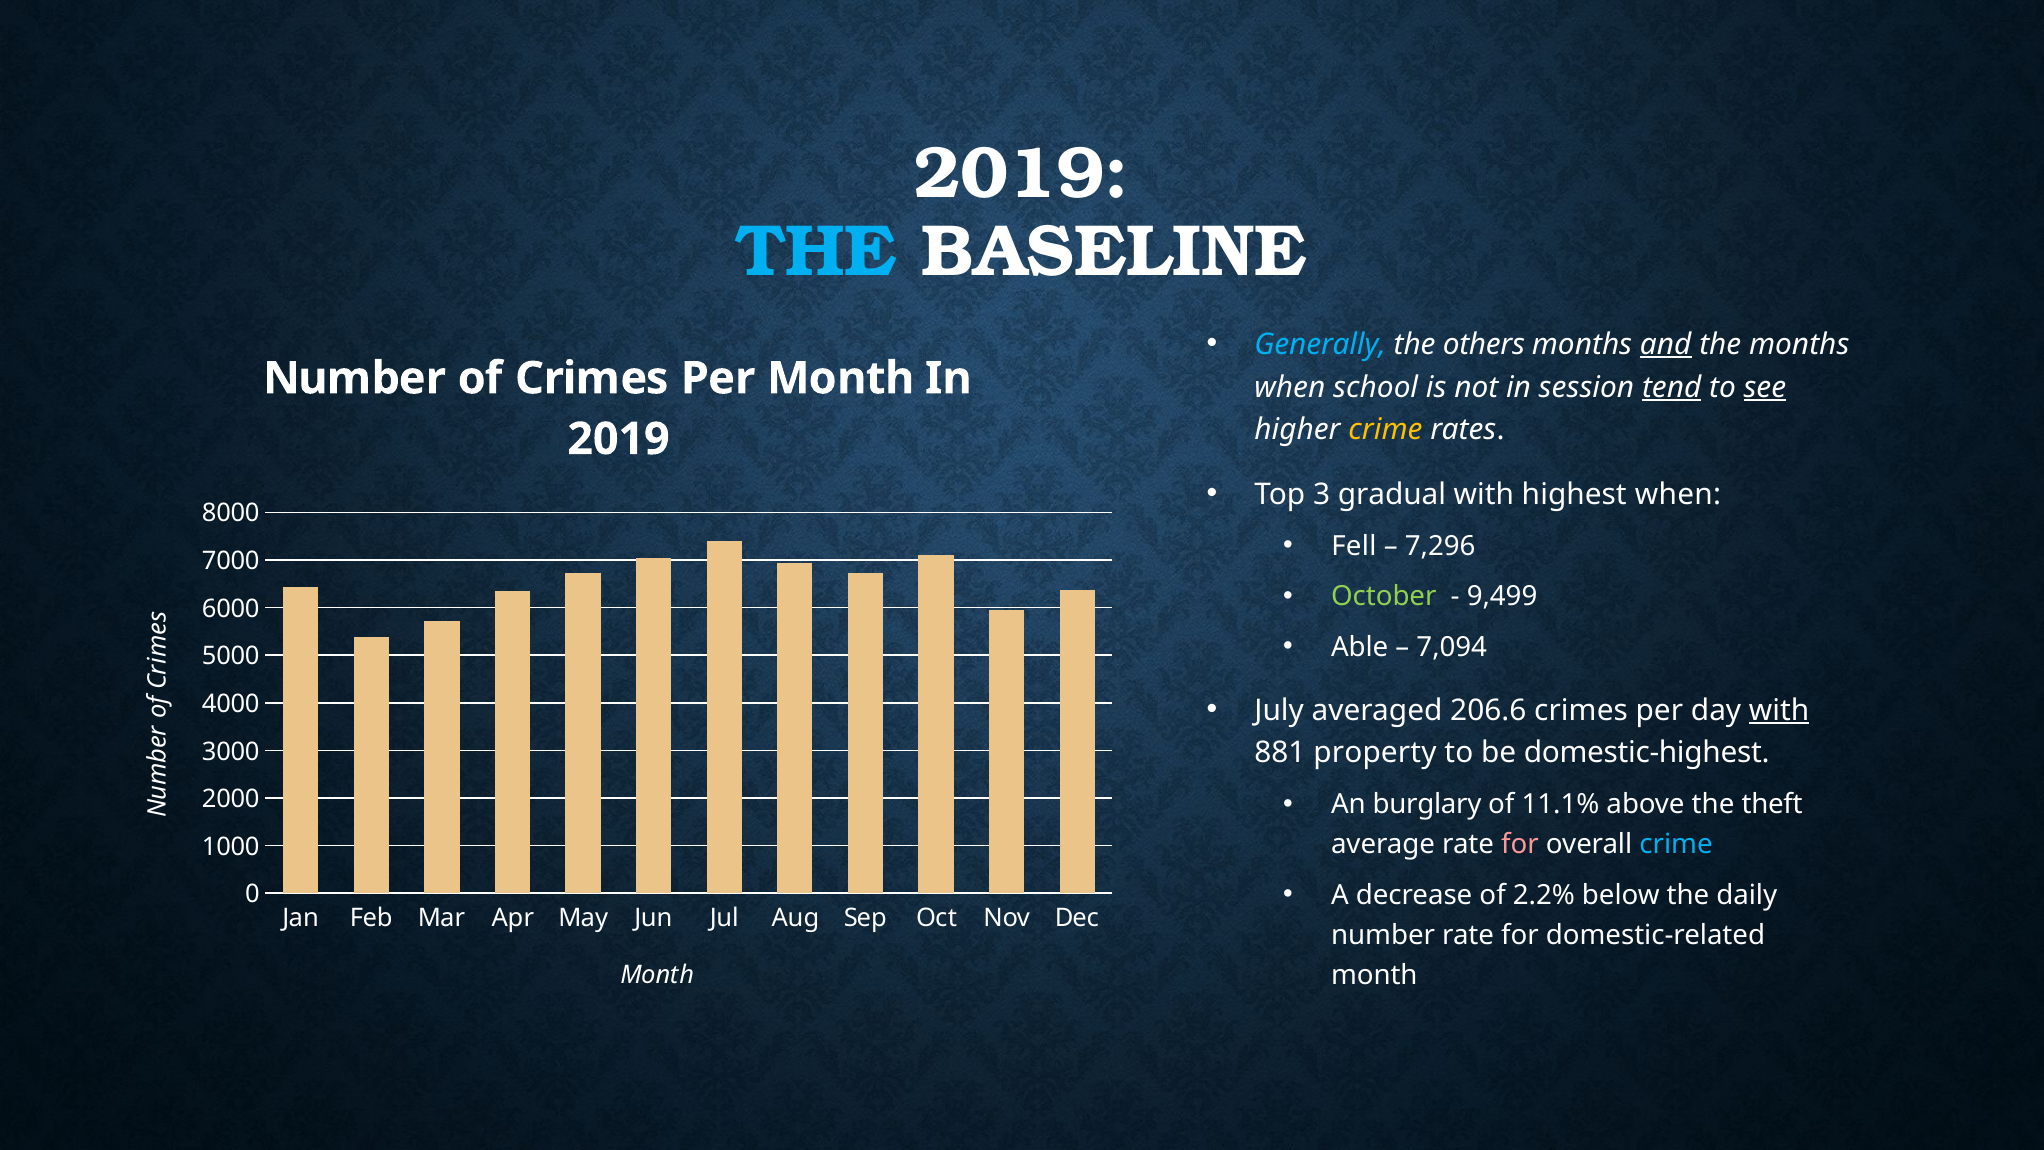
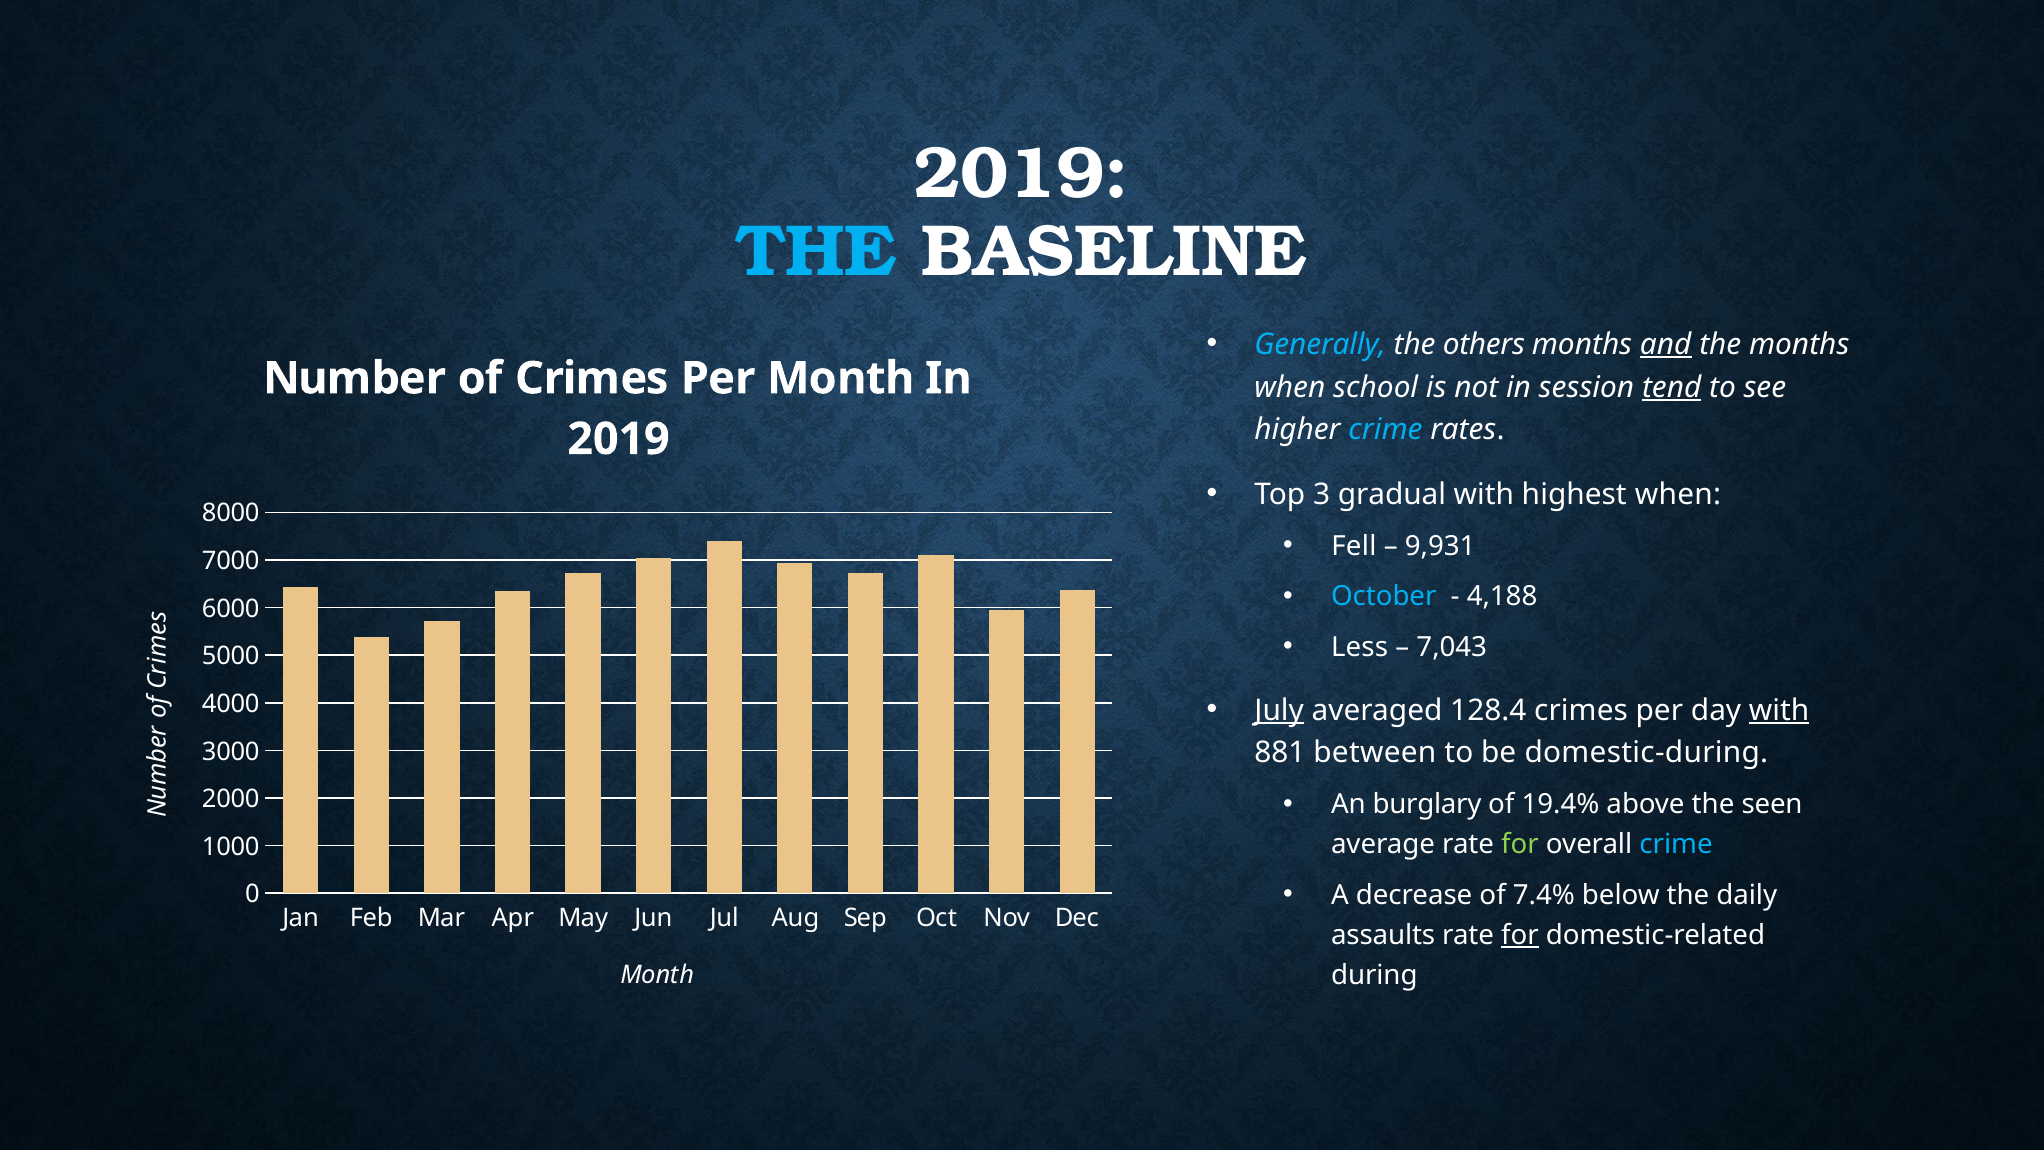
see underline: present -> none (1765, 387)
crime colour: yellow -> light blue (1385, 430)
7,296: 7,296 -> 9,931 (1440, 546)
October colour: light green -> light blue (1384, 596)
9,499: 9,499 -> 4,188 (1502, 596)
Able: Able -> Less (1360, 647)
7,094: 7,094 -> 7,043 (1452, 647)
July underline: none -> present (1279, 710)
206.6: 206.6 -> 128.4 (1488, 710)
property: property -> between (1375, 753)
domestic-highest: domestic-highest -> domestic-during (1646, 753)
11.1%: 11.1% -> 19.4% (1560, 805)
theft: theft -> seen (1772, 805)
for colour: pink -> light green (1520, 844)
2.2%: 2.2% -> 7.4% (1544, 895)
number: number -> assaults (1383, 935)
for underline: none -> present (1520, 935)
month: month -> during (1374, 975)
